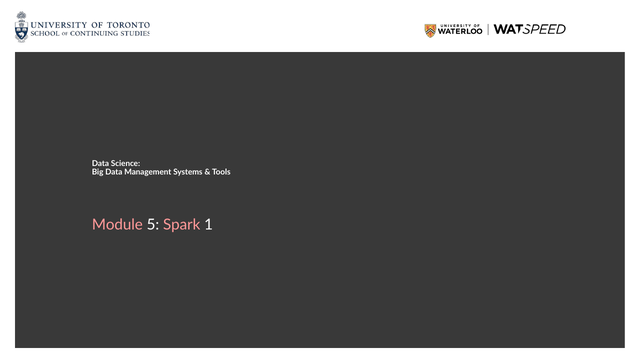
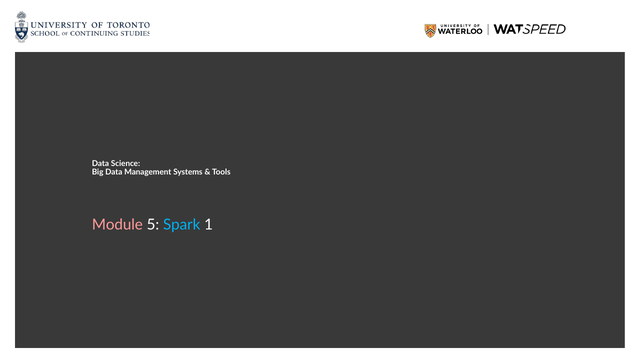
Spark colour: pink -> light blue (182, 225)
